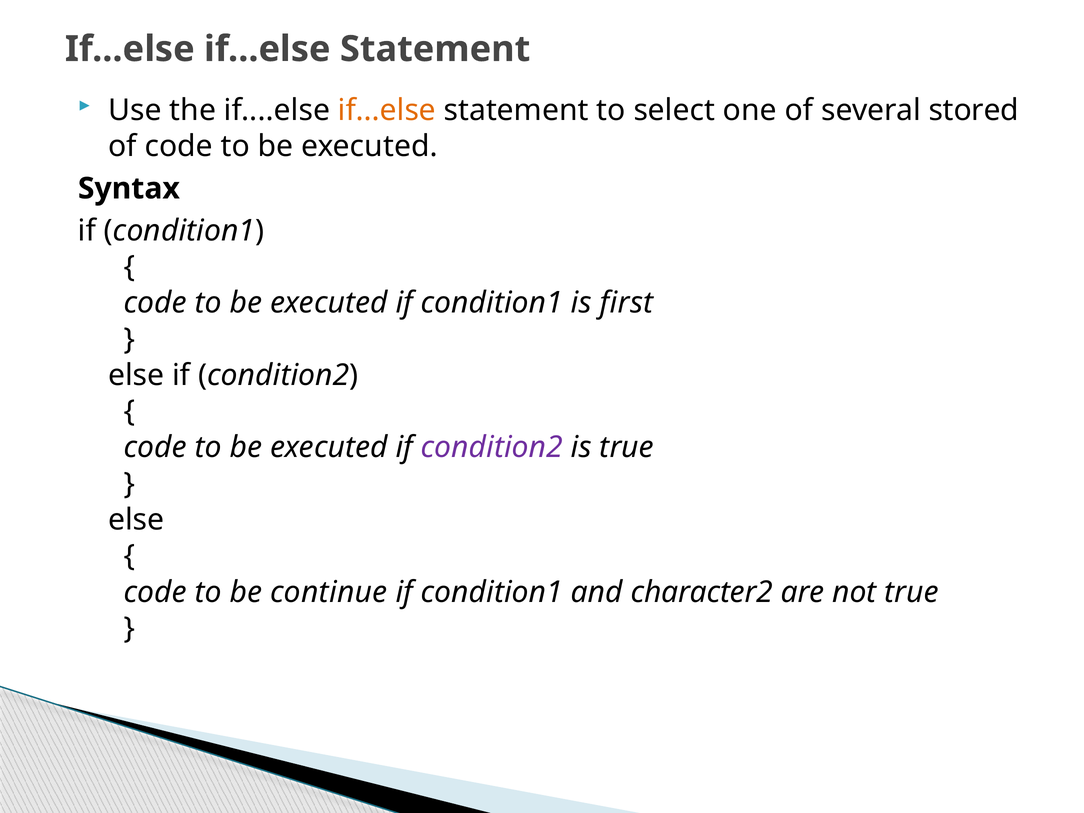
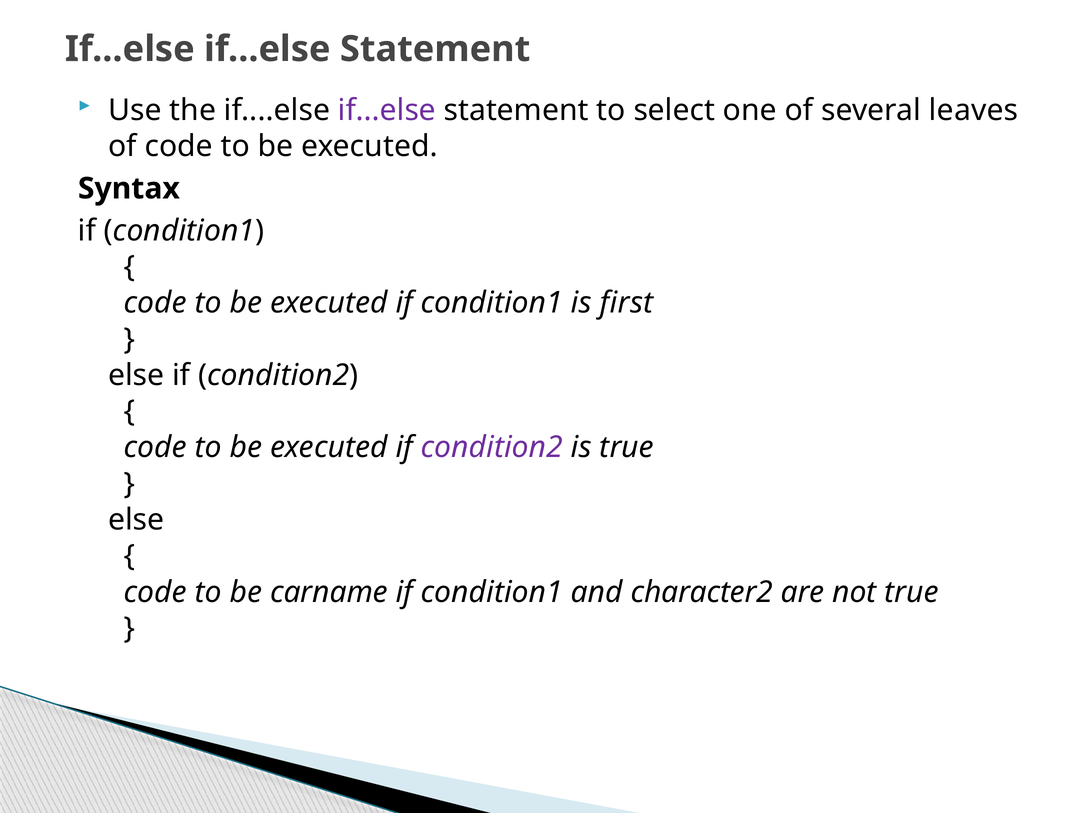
if...else colour: orange -> purple (387, 110)
stored: stored -> leaves (974, 110)
continue: continue -> carname (329, 592)
